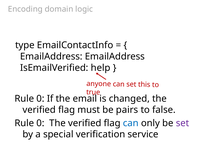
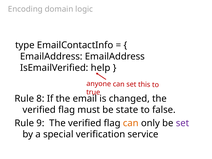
0: 0 -> 8 (40, 99)
pairs: pairs -> state (127, 110)
0: 0 -> 9 (40, 123)
can colour: blue -> orange (131, 123)
